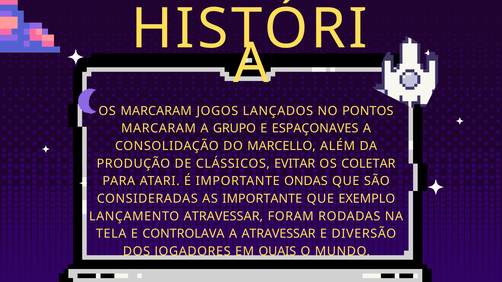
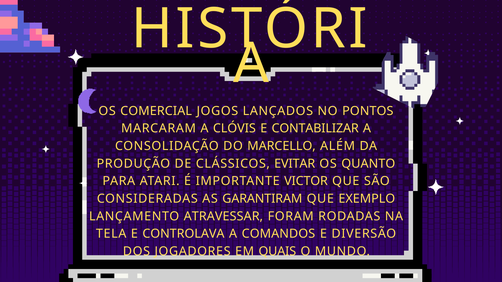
OS MARCARAM: MARCARAM -> COMERCIAL (156, 111)
GRUPO: GRUPO -> CLÓVIS (234, 129)
ESPAÇONAVES: ESPAÇONAVES -> CONTABILIZAR (315, 129)
COLETAR: COLETAR -> QUANTO (368, 164)
ONDAS: ONDAS -> VICTOR (306, 181)
AS IMPORTANTE: IMPORTANTE -> GARANTIRAM (262, 199)
A ATRAVESSAR: ATRAVESSAR -> COMANDOS (278, 234)
